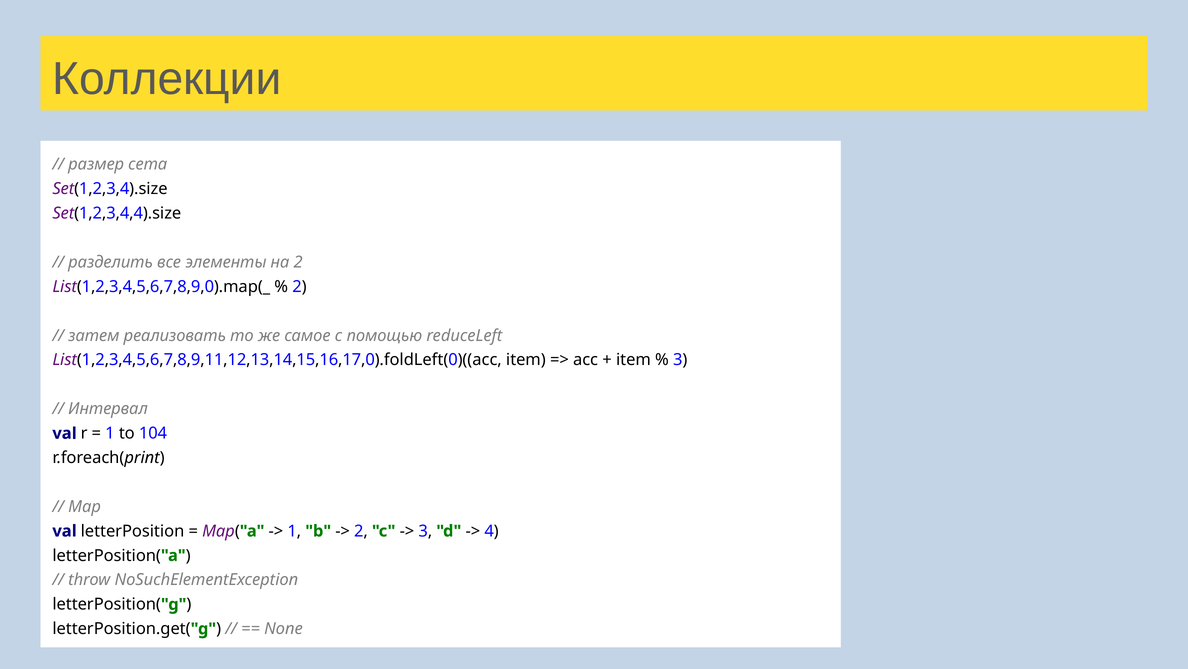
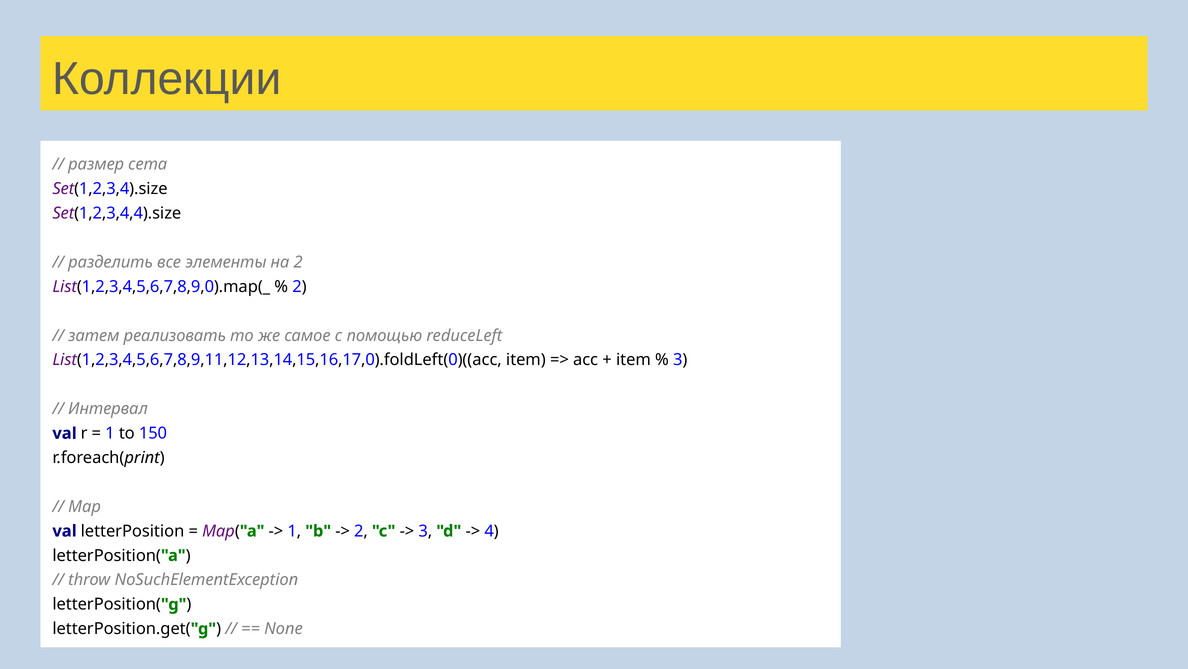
104: 104 -> 150 (153, 433)
